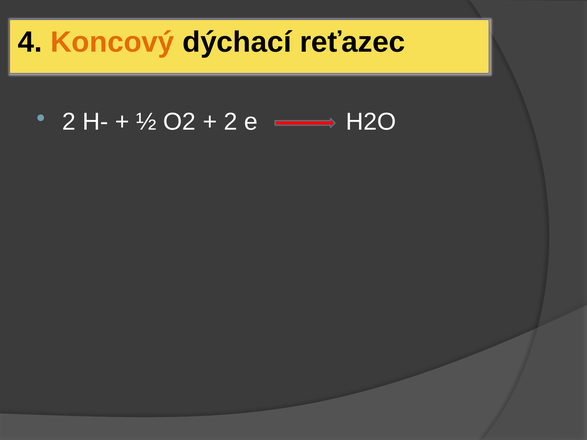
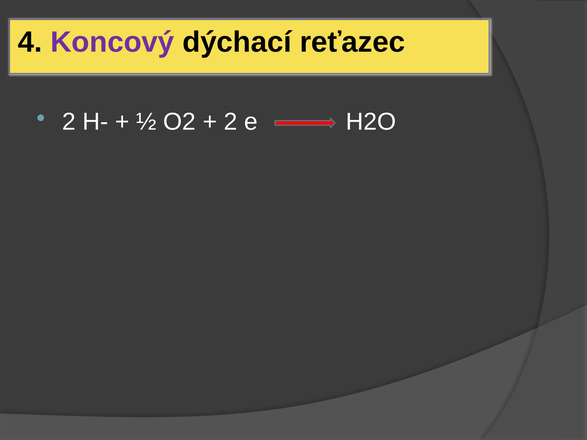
Koncový colour: orange -> purple (112, 42)
